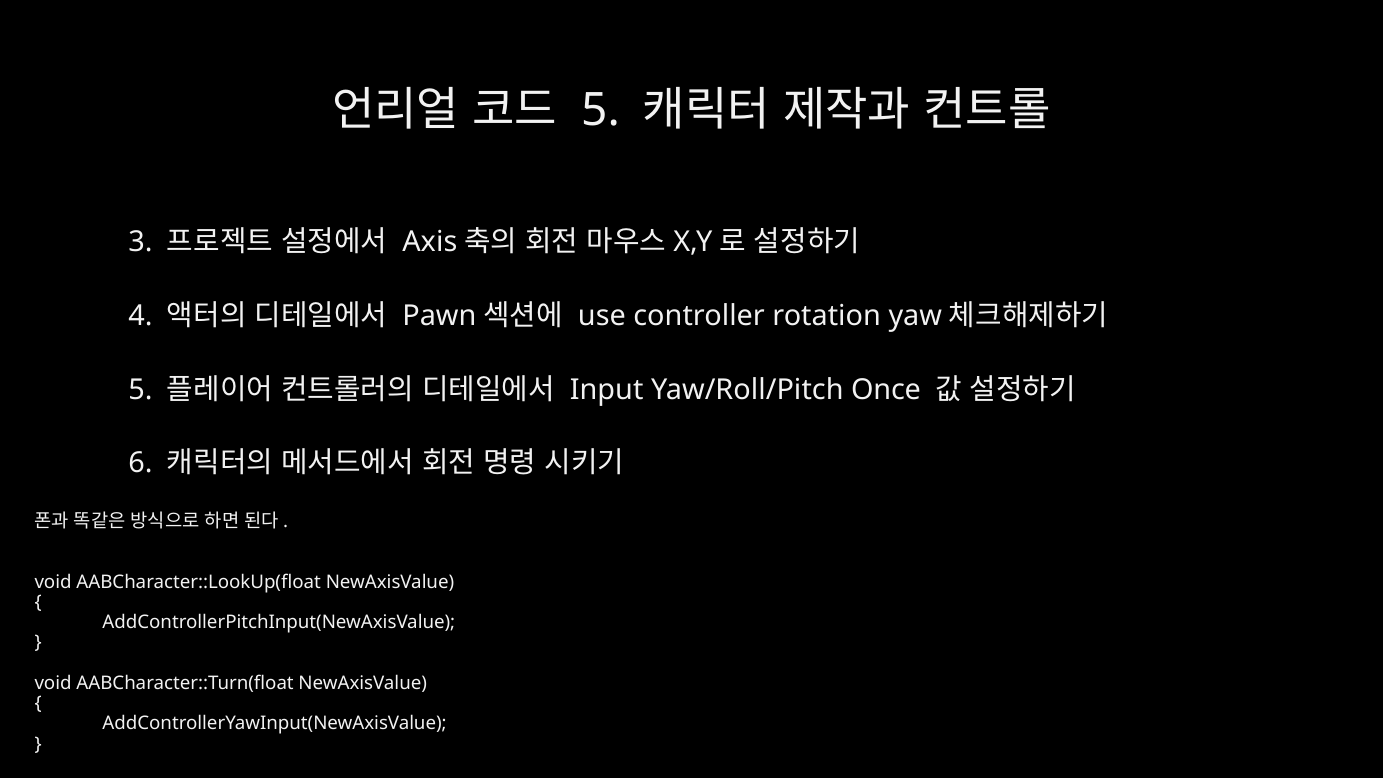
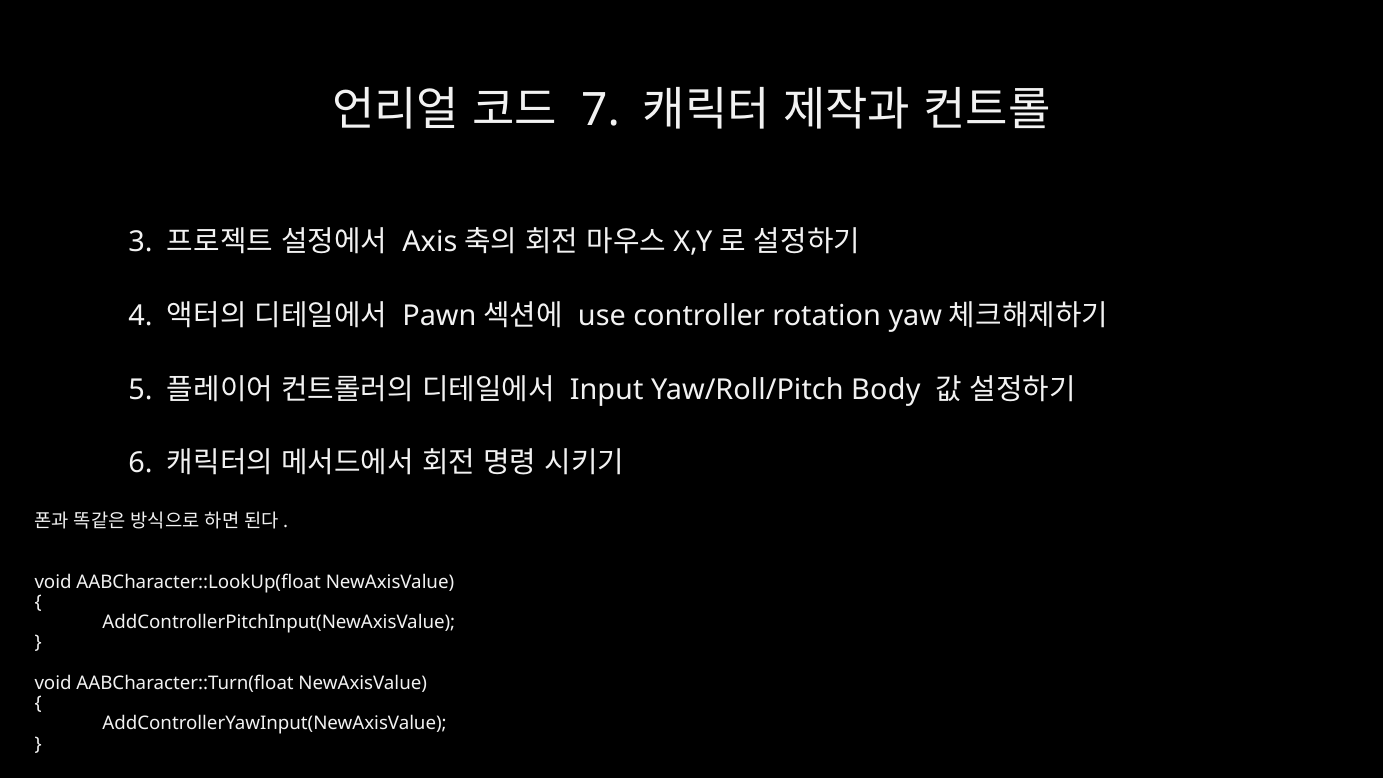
5: 5 -> 7 (601, 110)
Once: Once -> Body (886, 390)
